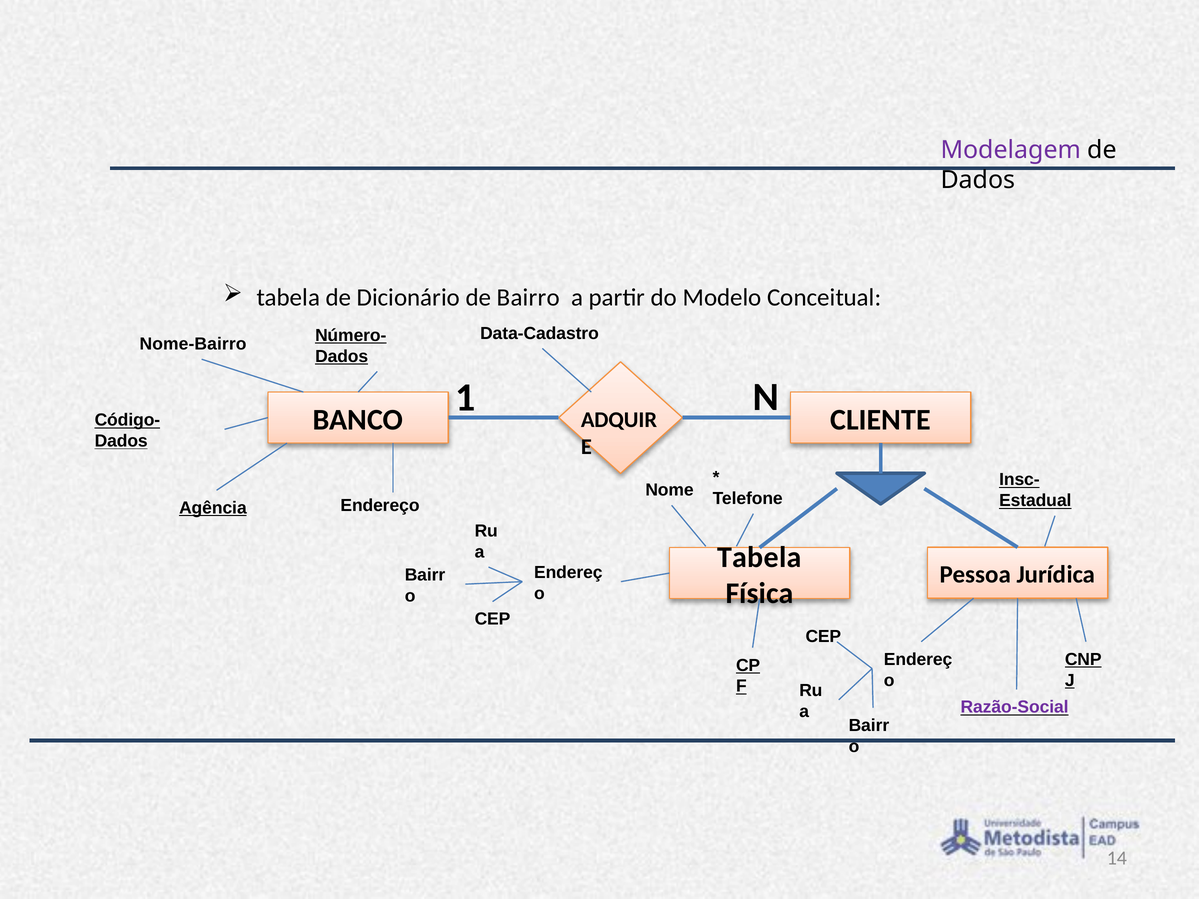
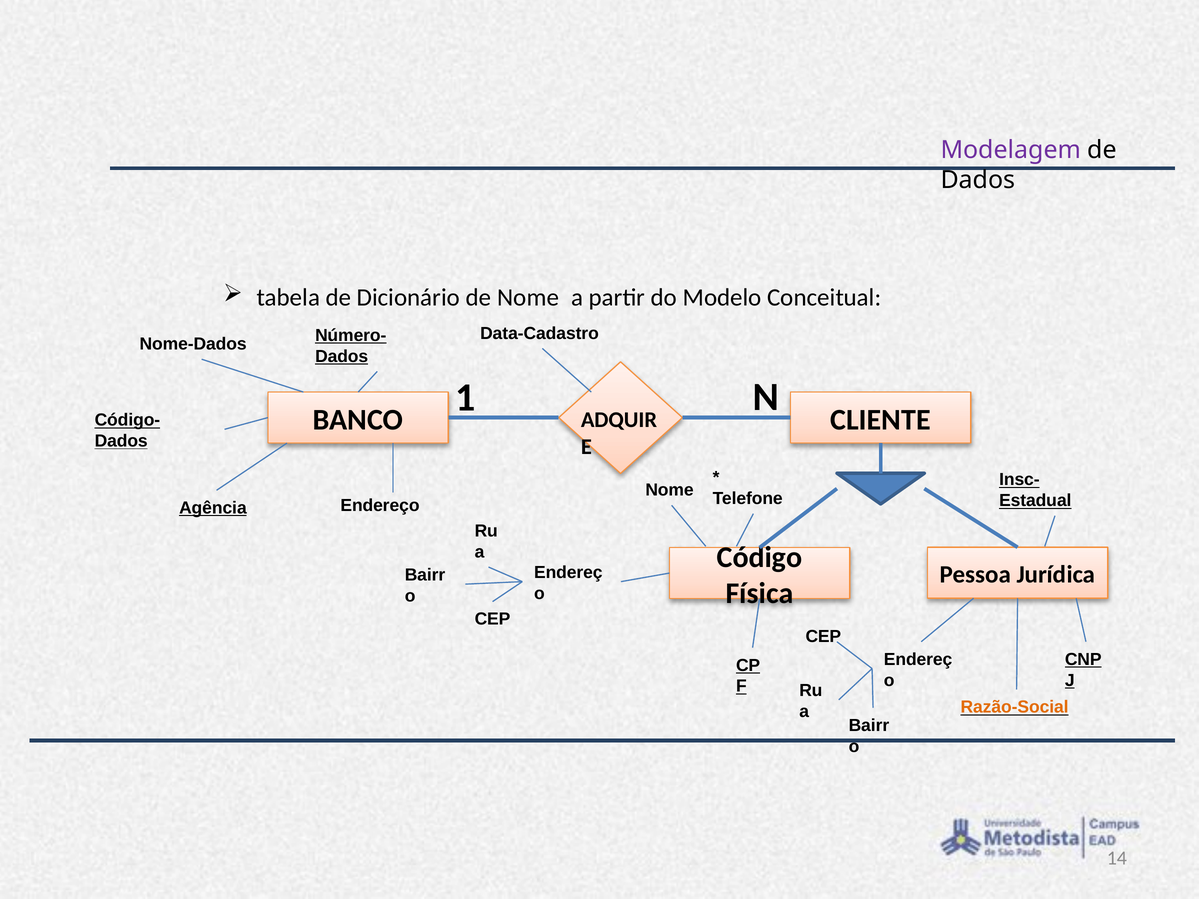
de Bairro: Bairro -> Nome (528, 298)
Nome-Bairro: Nome-Bairro -> Nome-Dados (193, 344)
Tabela: Tabela -> Código (760, 557)
Razão-Social colour: purple -> orange (1015, 707)
